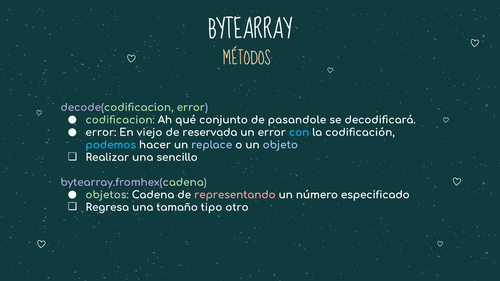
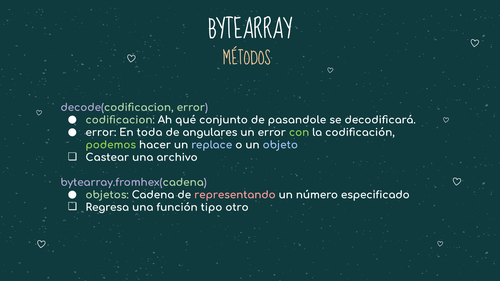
viejo: viejo -> toda (150, 133)
reservada: reservada -> angulares (210, 133)
con colour: light blue -> light green (299, 133)
podemos colour: light blue -> light green (111, 145)
Realizar: Realizar -> Castear (107, 158)
sencillo: sencillo -> archivo (177, 158)
tamaño: tamaño -> función (177, 208)
